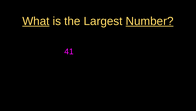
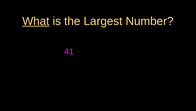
Number underline: present -> none (150, 21)
